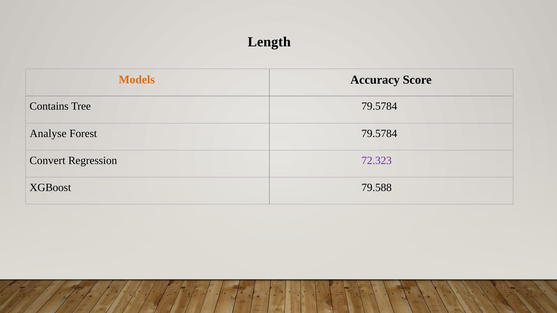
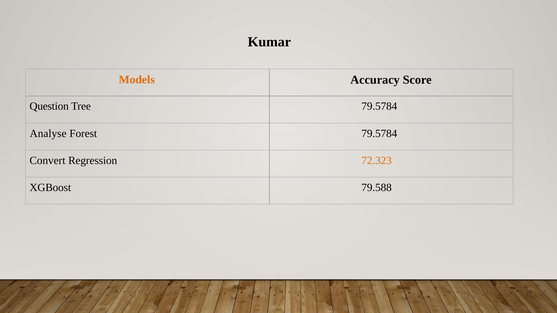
Length: Length -> Kumar (269, 42)
Contains: Contains -> Question (49, 106)
72.323 colour: purple -> orange (377, 161)
